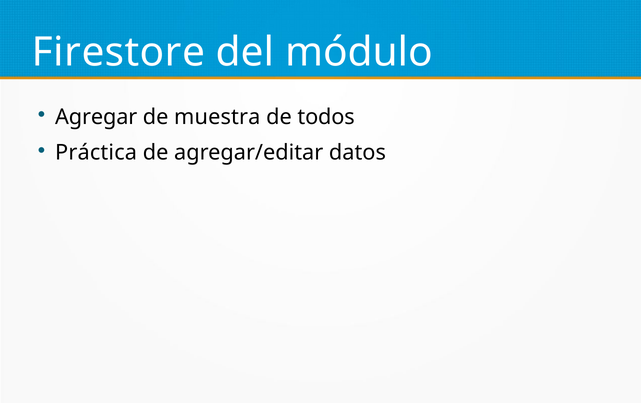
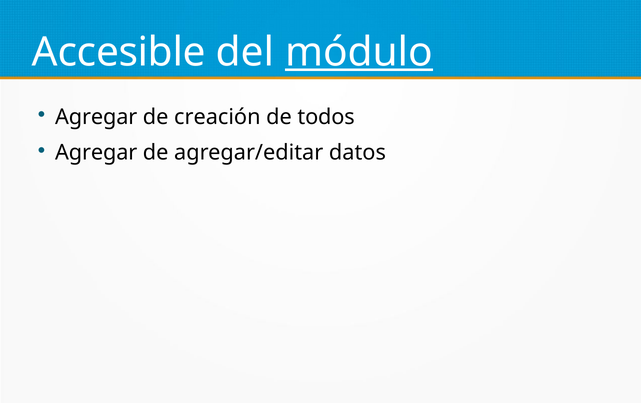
Firestore: Firestore -> Accesible (119, 52)
módulo underline: none -> present (359, 52)
muestra: muestra -> creación (217, 117)
Práctica: Práctica -> Agregar (96, 153)
